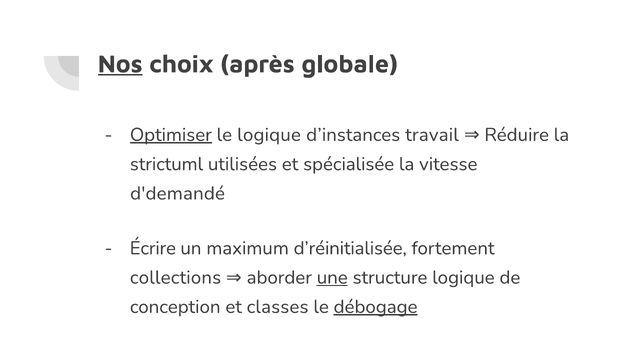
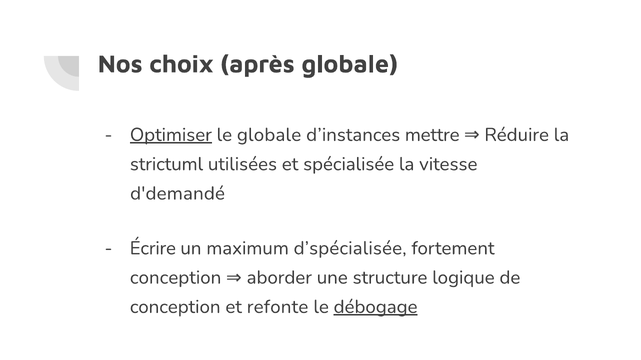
Nos underline: present -> none (120, 64)
le logique: logique -> globale (269, 135)
travail: travail -> mettre (432, 135)
d’réinitialisée: d’réinitialisée -> d’spécialisée (350, 249)
collections: collections -> conception (176, 278)
une underline: present -> none (332, 278)
classes: classes -> refonte (278, 307)
